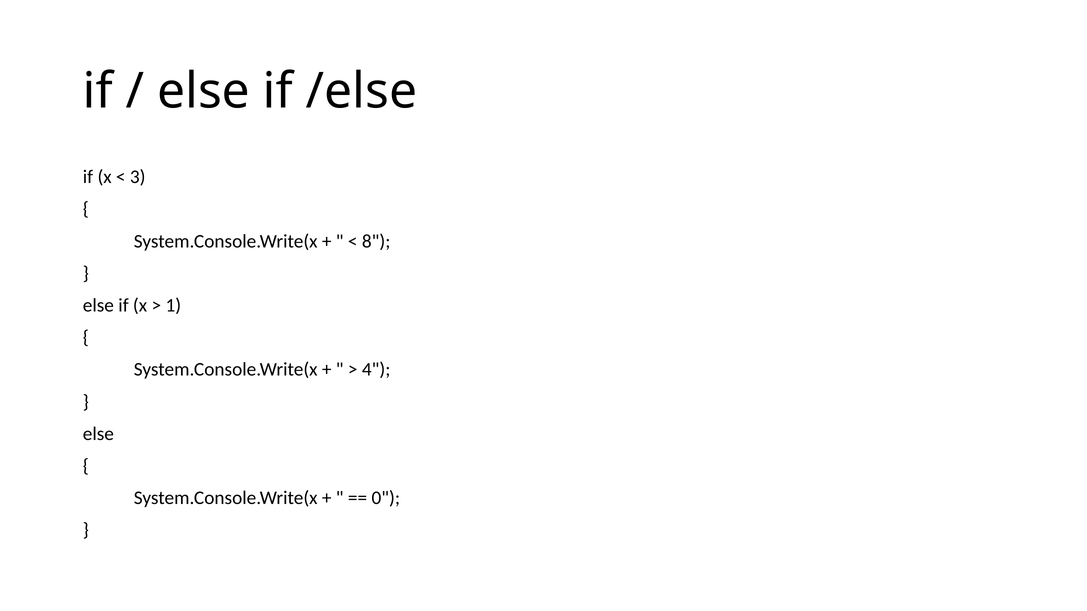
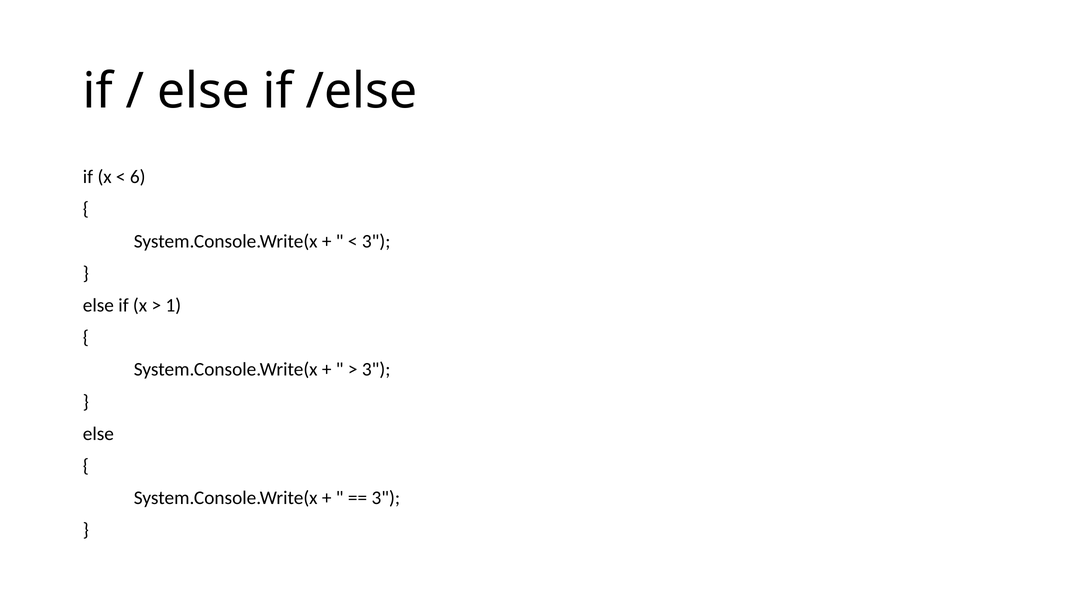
3: 3 -> 6 (138, 177)
8: 8 -> 3 (376, 241)
4: 4 -> 3 (376, 370)
0: 0 -> 3 (386, 498)
